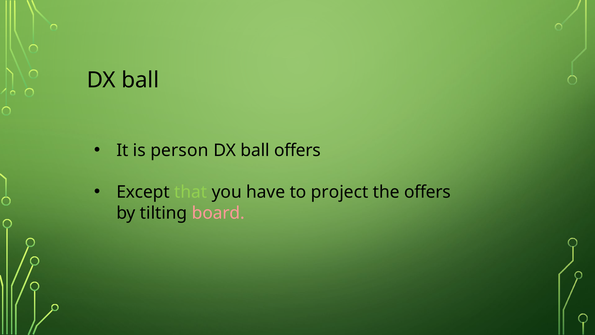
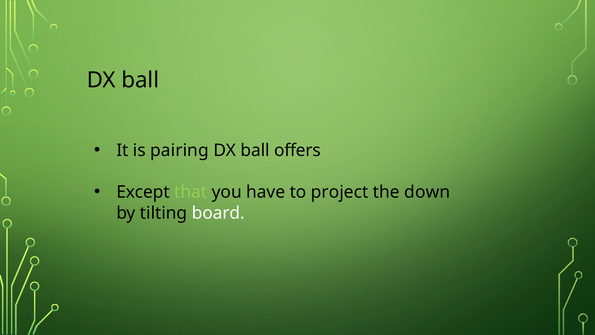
person: person -> pairing (179, 150)
the offers: offers -> down (427, 192)
board colour: pink -> white (218, 213)
